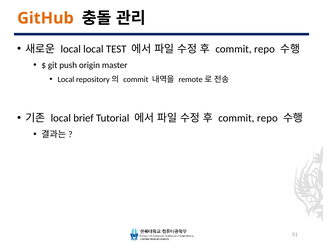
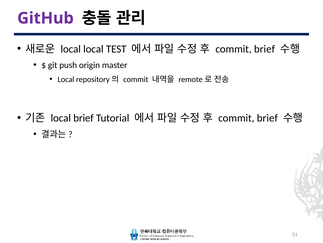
GitHub colour: orange -> purple (45, 18)
repo: repo -> brief (264, 49)
repo: repo -> brief (267, 118)
